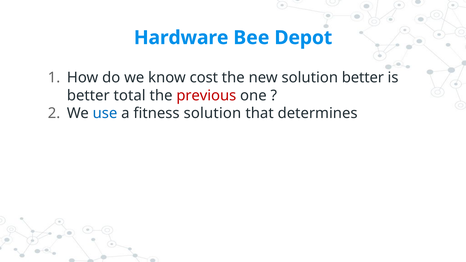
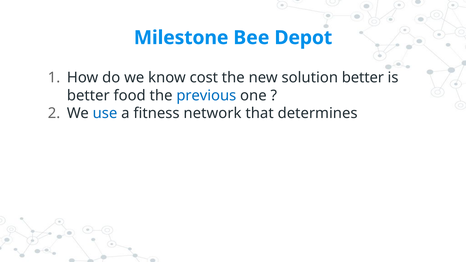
Hardware: Hardware -> Milestone (181, 38)
total: total -> food (130, 96)
previous colour: red -> blue (206, 96)
fitness solution: solution -> network (212, 113)
